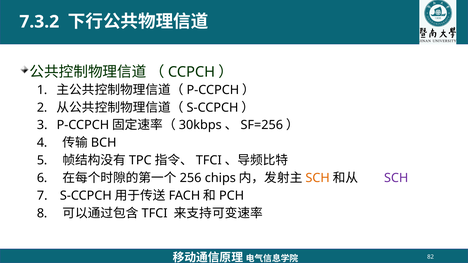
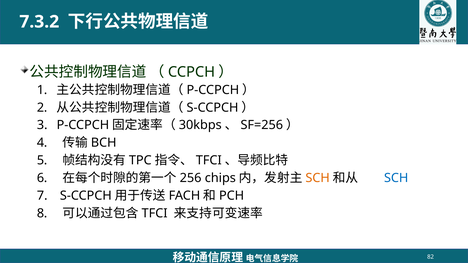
SCH colour: purple -> blue (396, 178)
